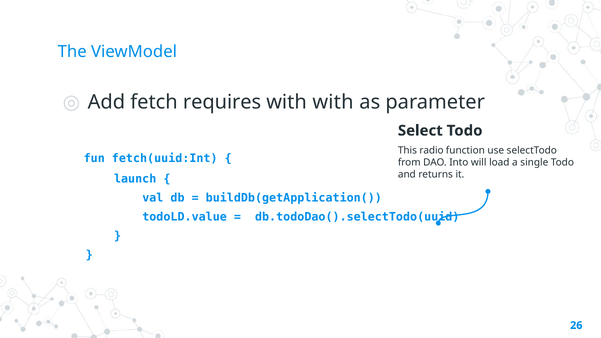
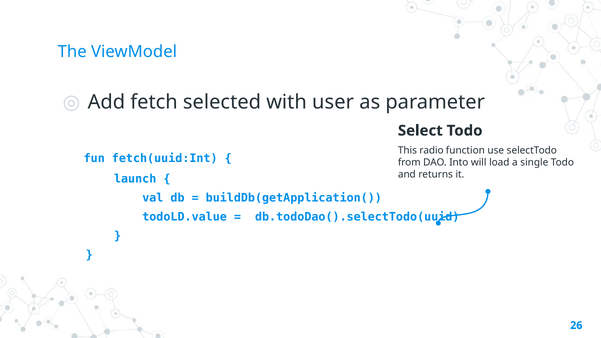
requires: requires -> selected (222, 102)
with with: with -> user (333, 102)
